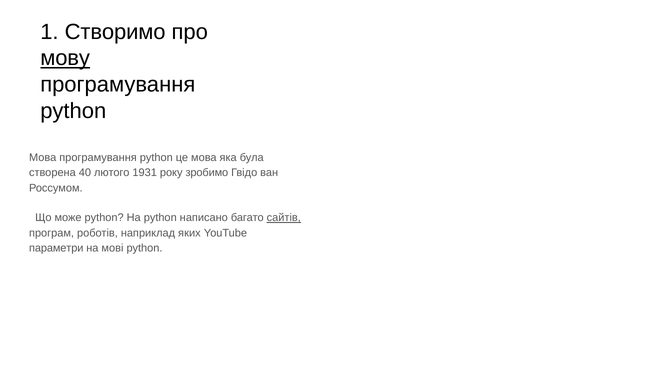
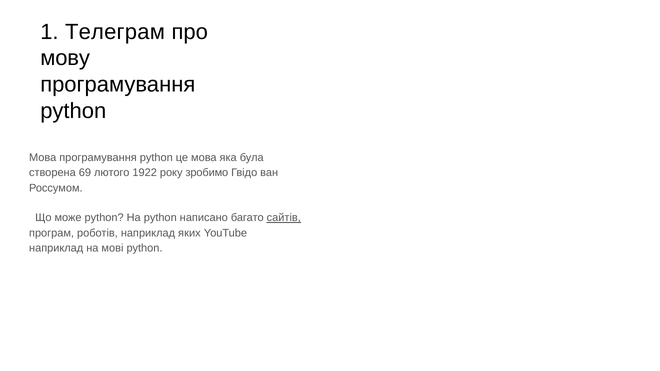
Створимо: Створимо -> Телеграм (115, 32)
мову underline: present -> none (65, 58)
40: 40 -> 69 (85, 173)
1931: 1931 -> 1922 (145, 173)
параметри: параметри -> наприклад (56, 248)
